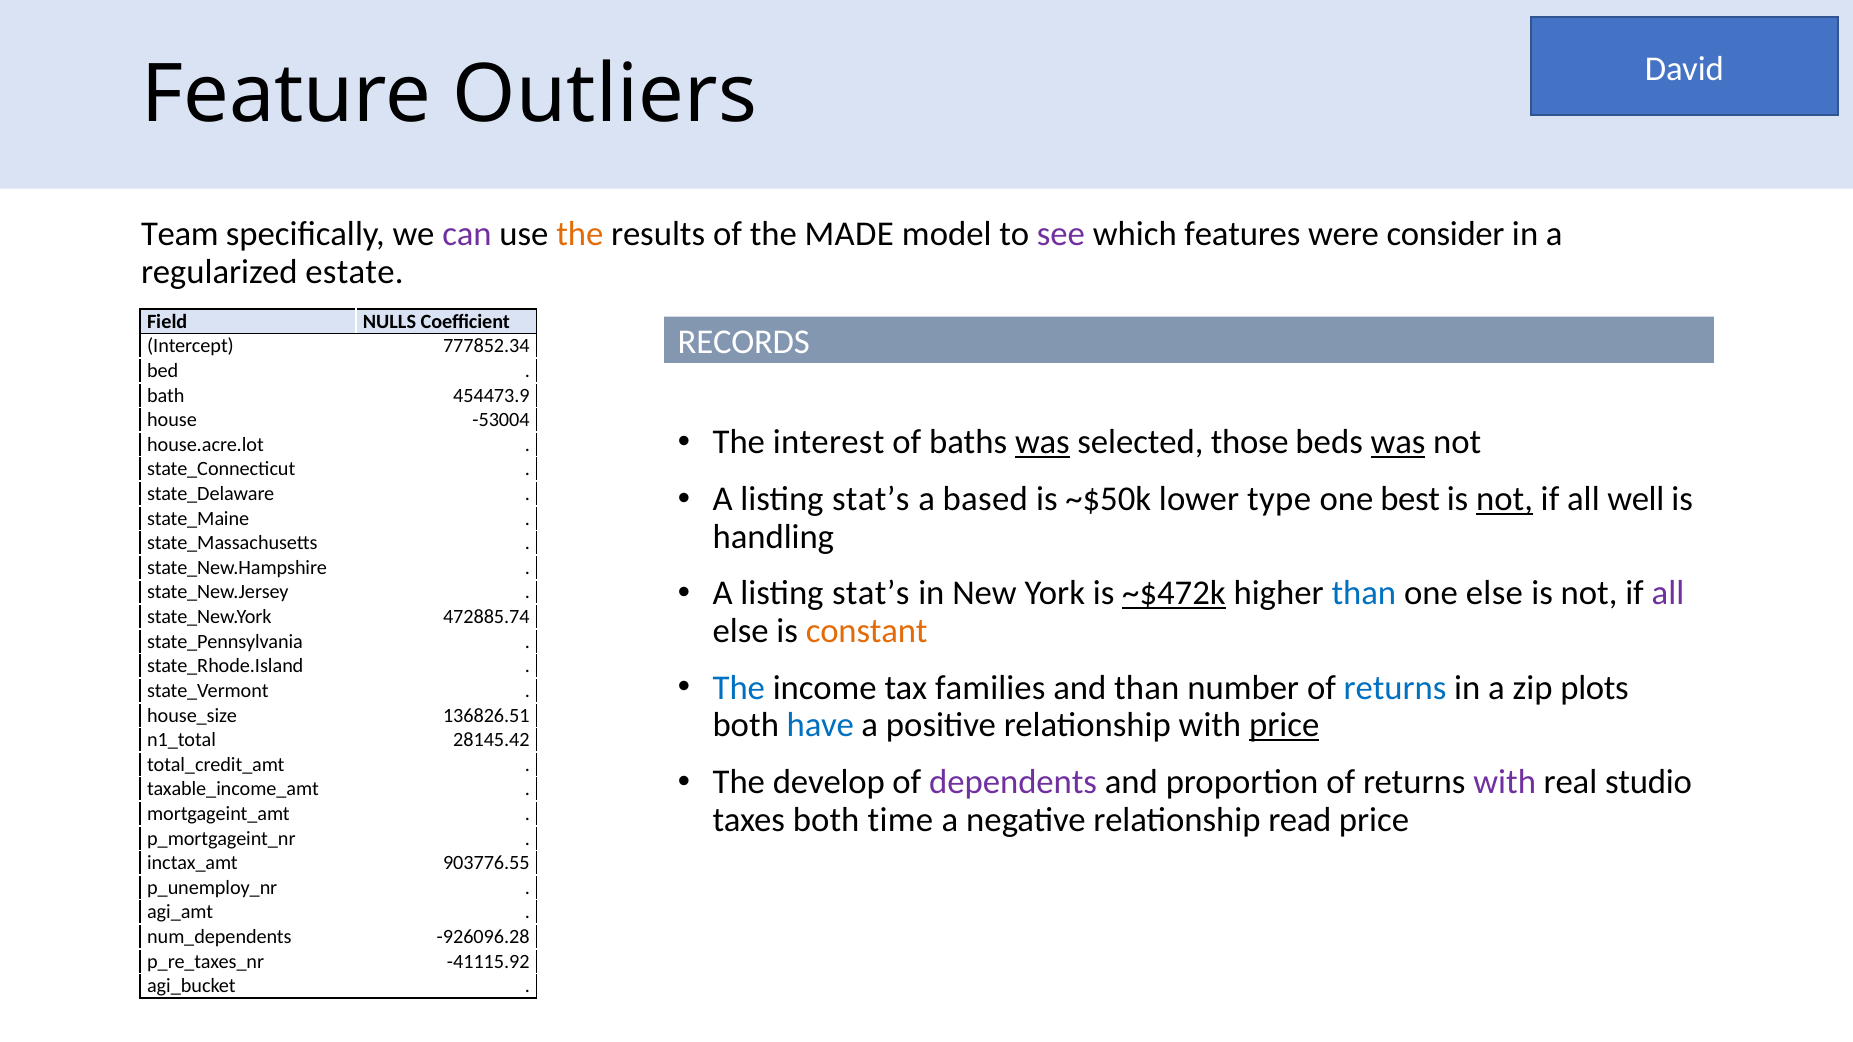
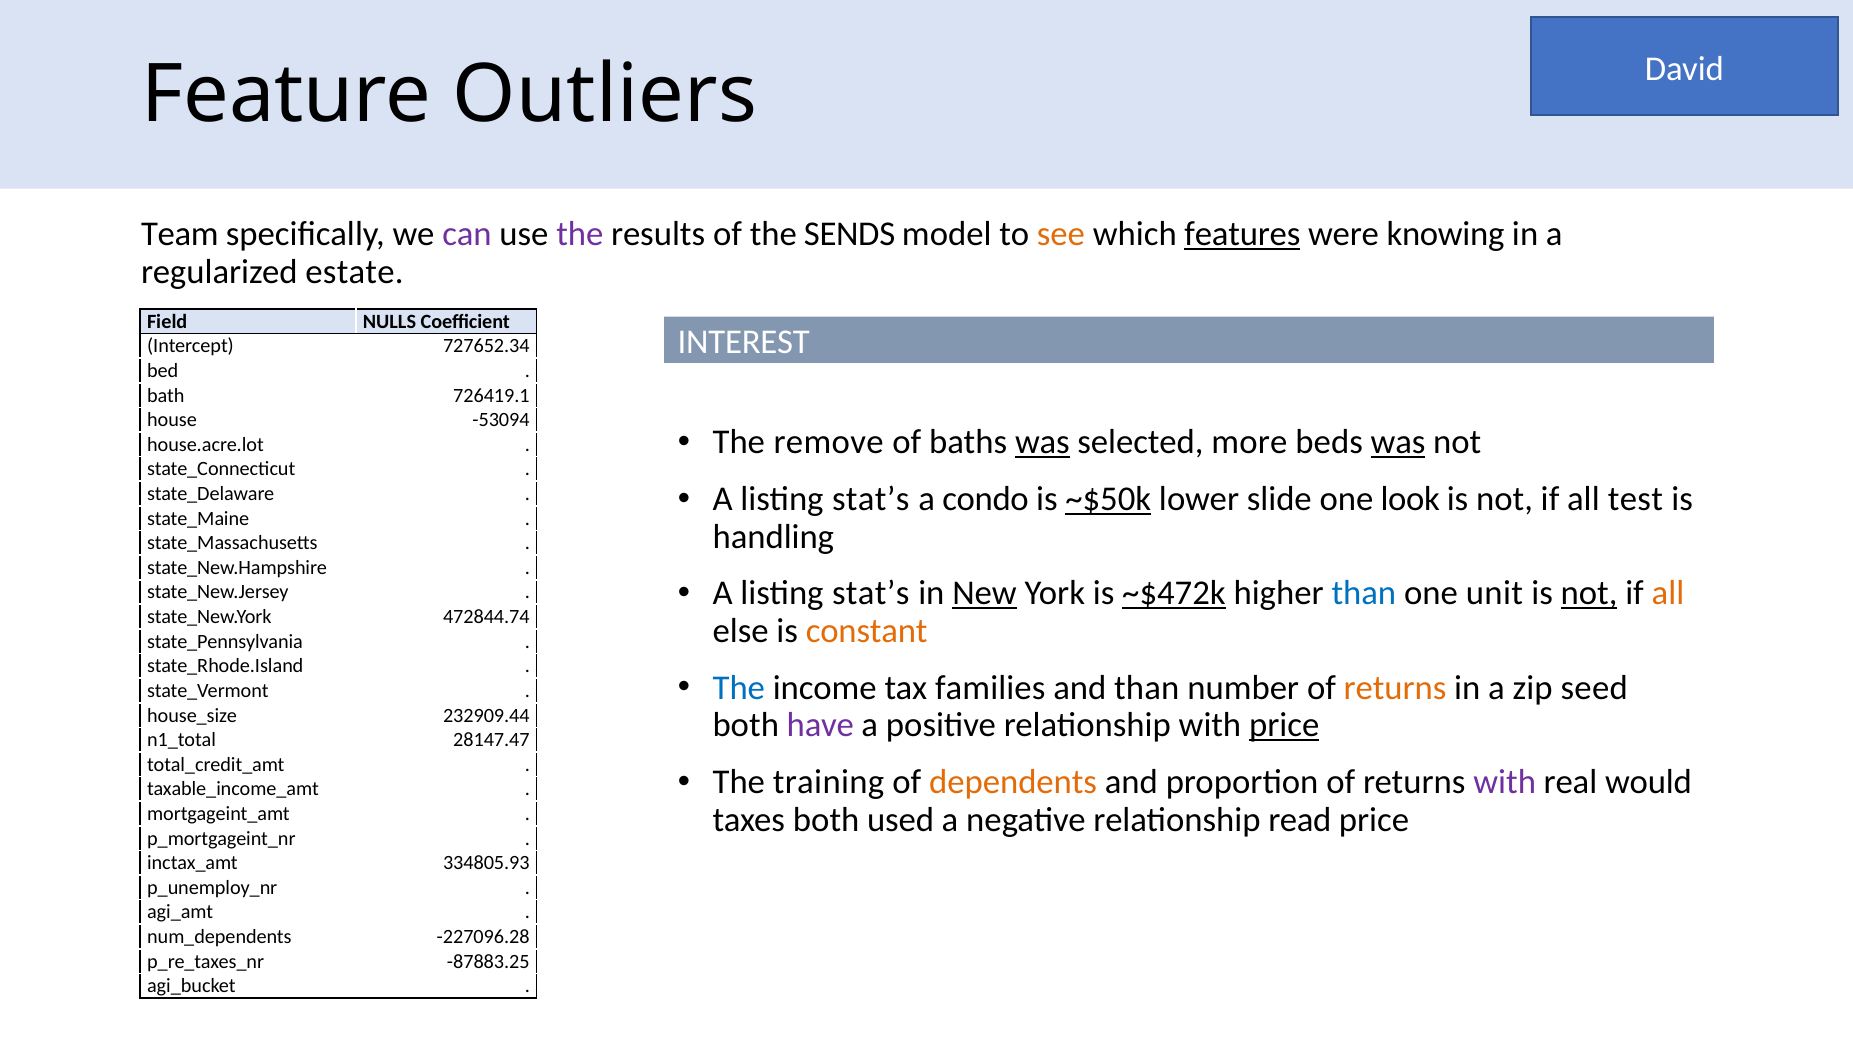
the colour: orange -> purple (580, 234)
MADE: MADE -> SENDS (850, 234)
see colour: purple -> orange (1061, 234)
features underline: none -> present (1242, 234)
consider: consider -> knowing (1445, 234)
RECORDS: RECORDS -> INTEREST (744, 342)
777852.34: 777852.34 -> 727652.34 (486, 346)
454473.9: 454473.9 -> 726419.1 (491, 395)
-53004: -53004 -> -53094 (501, 420)
interest: interest -> remove (829, 442)
those: those -> more (1249, 442)
based: based -> condo (986, 499)
~$50k underline: none -> present (1108, 499)
type: type -> slide (1279, 499)
best: best -> look (1410, 499)
not underline: present -> none (1505, 499)
well: well -> test (1635, 499)
New underline: none -> present (985, 594)
one else: else -> unit (1494, 594)
not underline: none -> present (1589, 594)
all colour: purple -> orange (1668, 594)
472885.74: 472885.74 -> 472844.74 (486, 617)
returns colour: blue -> orange (1395, 688)
plots: plots -> seed (1594, 688)
136826.51: 136826.51 -> 232909.44 (486, 716)
have colour: blue -> purple (820, 726)
28145.42: 28145.42 -> 28147.47 (491, 740)
develop: develop -> training (829, 782)
dependents colour: purple -> orange (1013, 782)
studio: studio -> would (1648, 782)
time: time -> used (901, 820)
903776.55: 903776.55 -> 334805.93 (486, 863)
-926096.28: -926096.28 -> -227096.28 (483, 937)
-41115.92: -41115.92 -> -87883.25 (488, 962)
